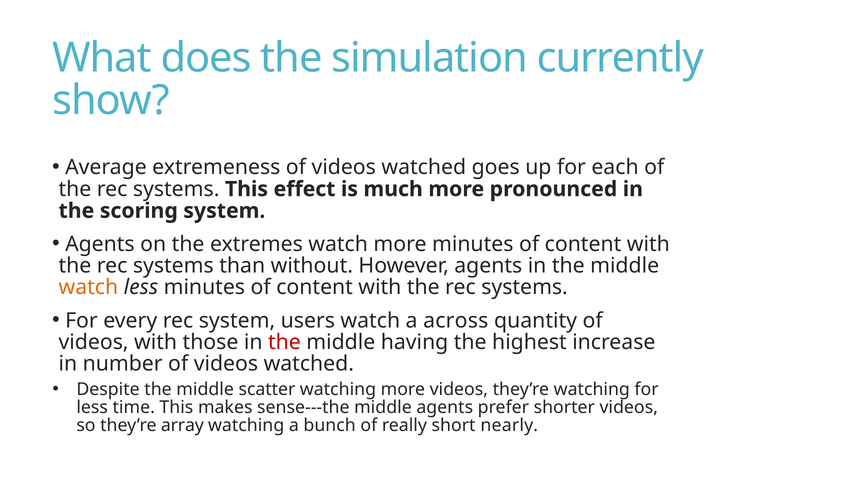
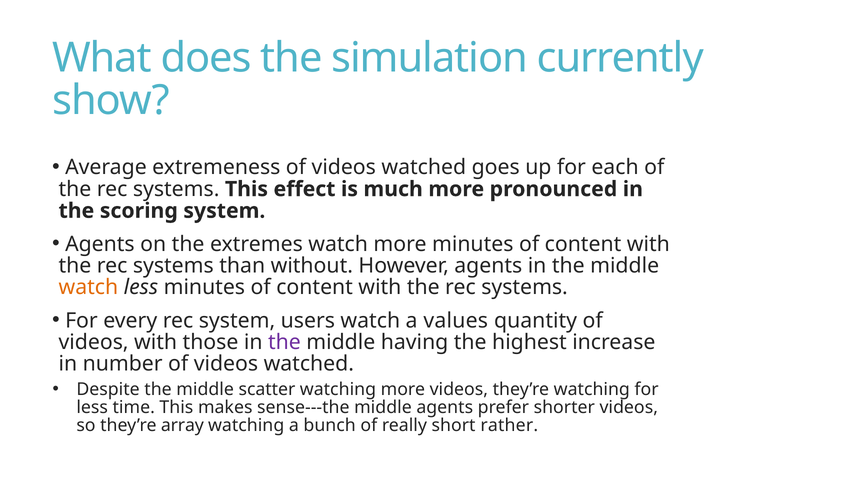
across: across -> values (456, 321)
the colour: red -> purple (284, 342)
nearly: nearly -> rather (509, 425)
